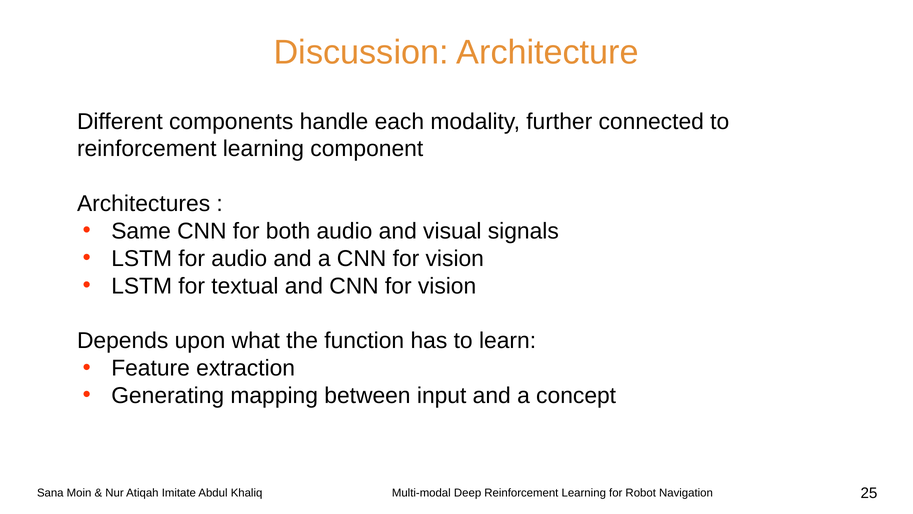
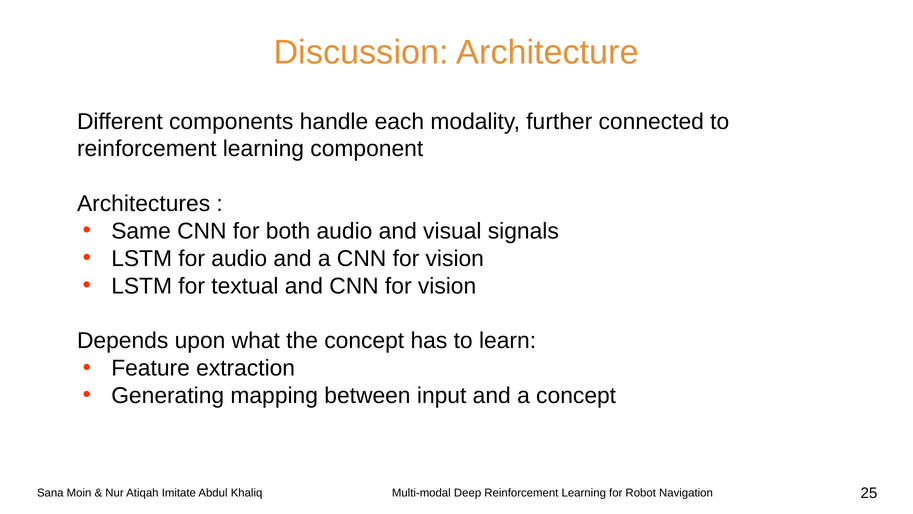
the function: function -> concept (364, 341)
